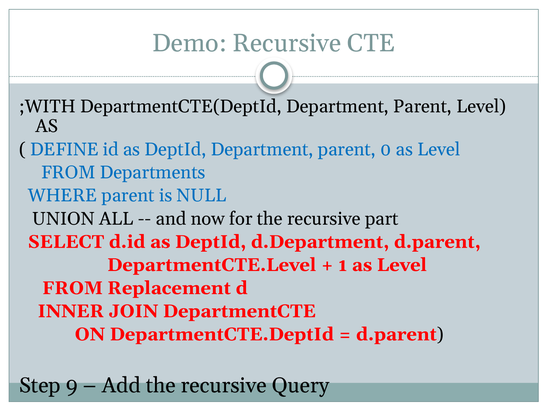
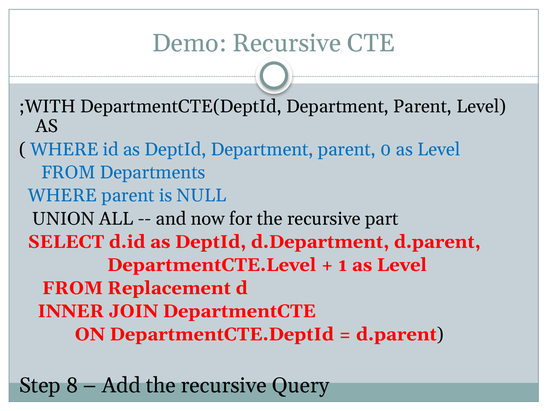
DEFINE: DEFINE -> WHERE (64, 149)
9: 9 -> 8 (72, 385)
